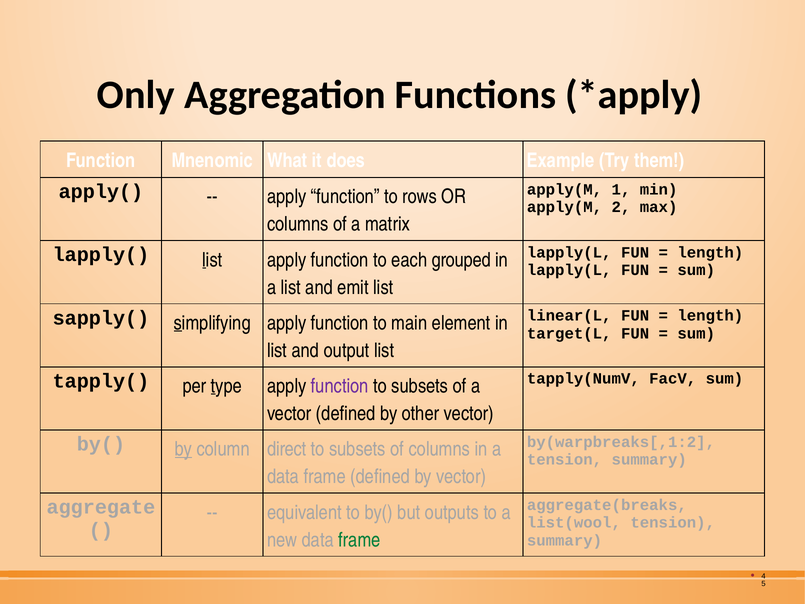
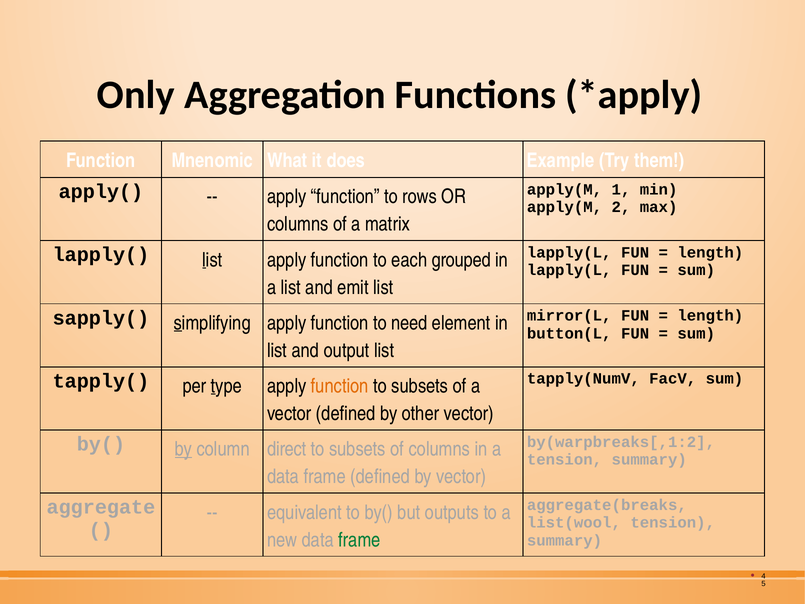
linear(L: linear(L -> mirror(L (569, 316)
main: main -> need (409, 323)
target(L: target(L -> button(L (569, 333)
function colour: purple -> orange (340, 386)
